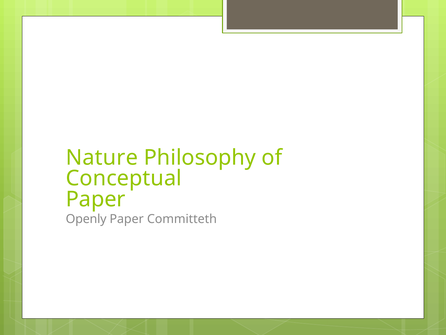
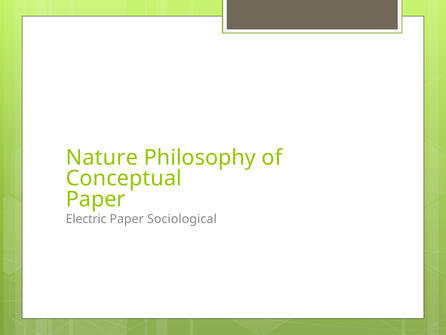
Openly: Openly -> Electric (86, 219)
Committeth: Committeth -> Sociological (182, 219)
